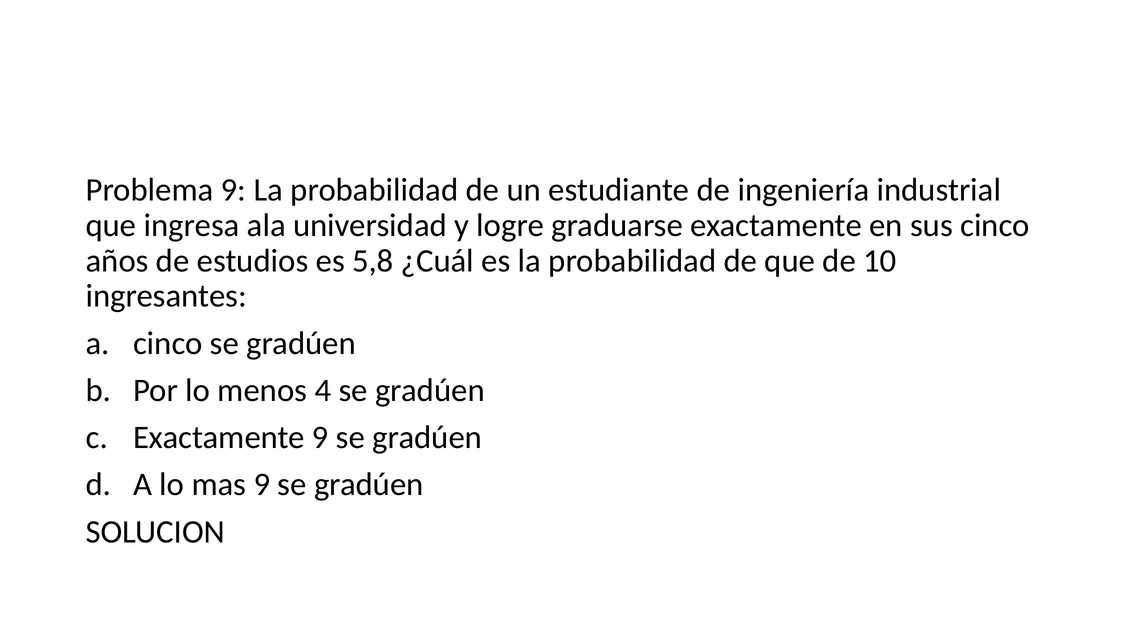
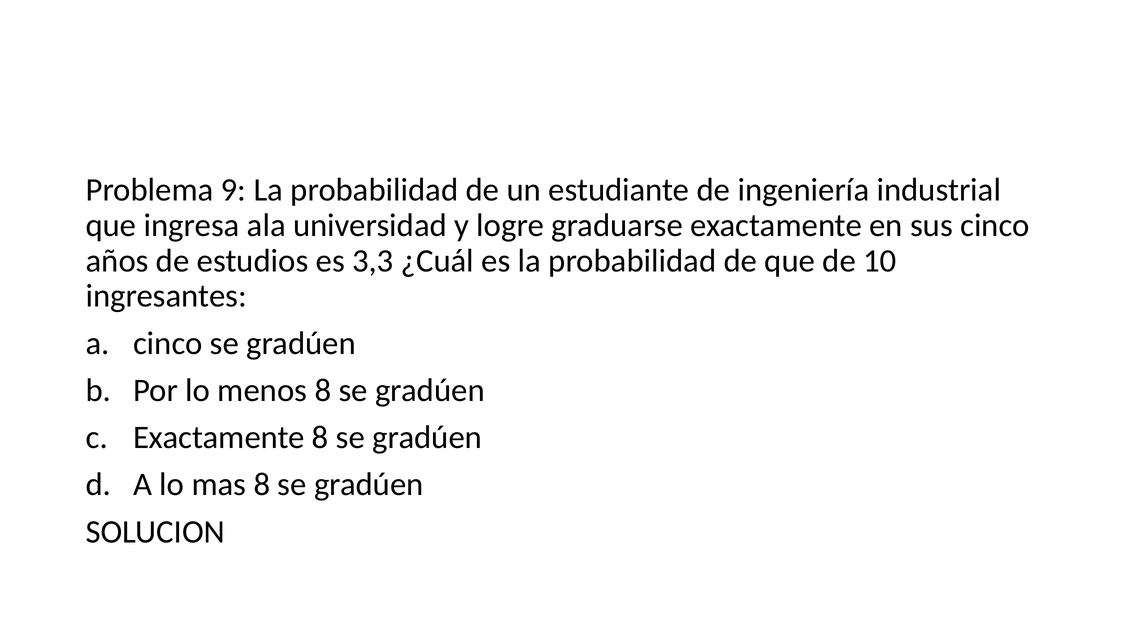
5,8: 5,8 -> 3,3 (373, 261)
menos 4: 4 -> 8 (323, 391)
Exactamente 9: 9 -> 8 (320, 438)
mas 9: 9 -> 8 (262, 485)
